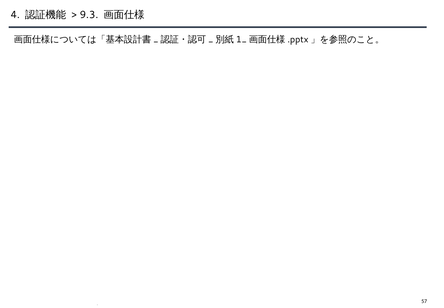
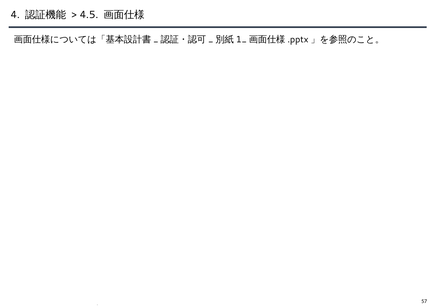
9.3: 9.3 -> 4.5 (89, 15)
